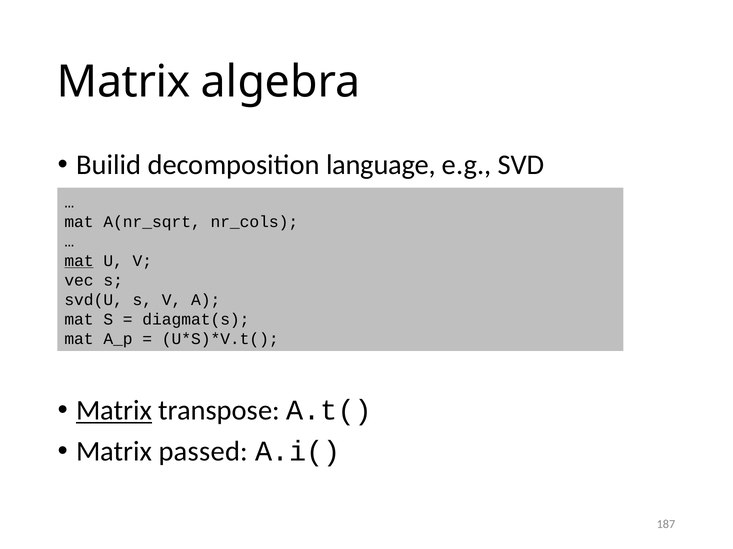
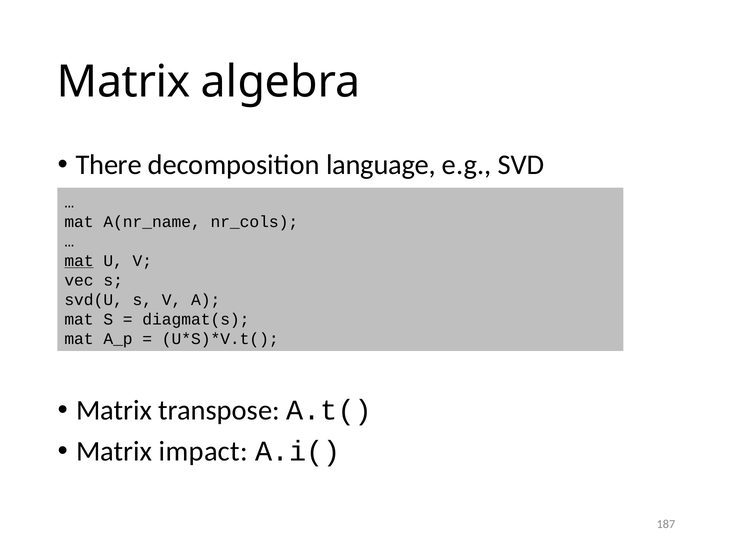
Builid: Builid -> There (109, 165)
A(nr_sqrt: A(nr_sqrt -> A(nr_name (152, 222)
Matrix underline: present -> none (114, 411)
passed: passed -> impact (203, 452)
